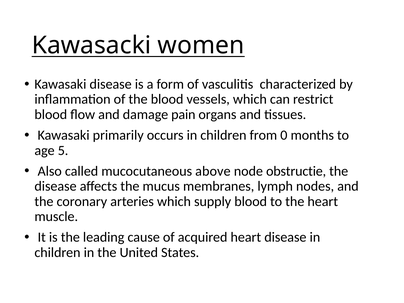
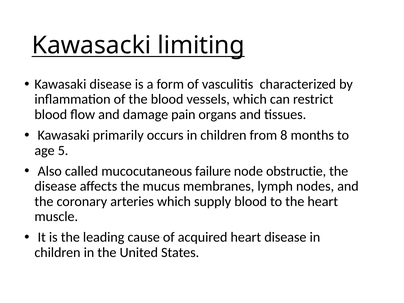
women: women -> limiting (201, 45)
0: 0 -> 8 (284, 135)
above: above -> failure (213, 171)
